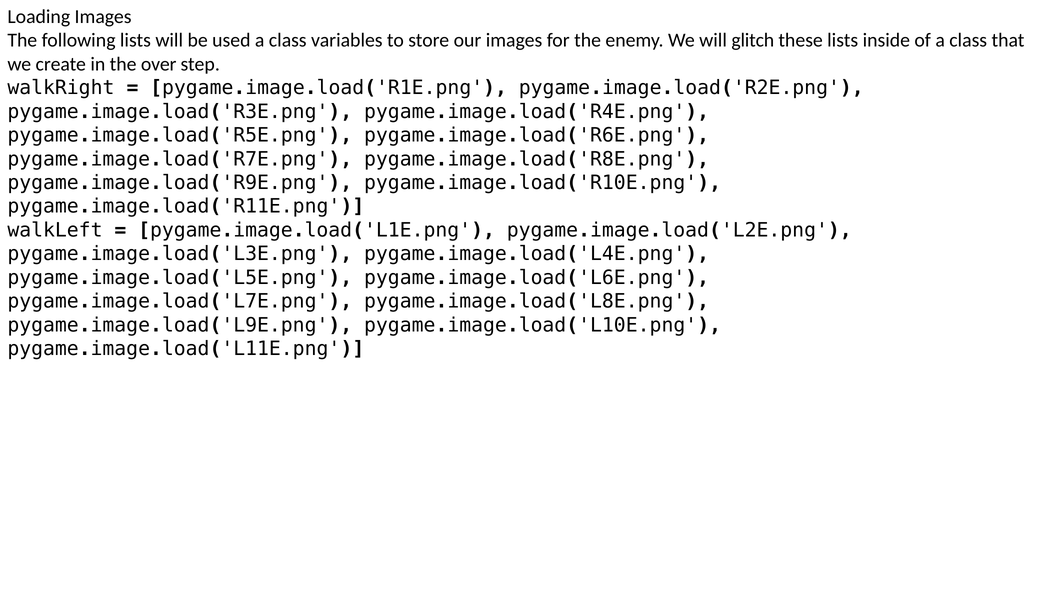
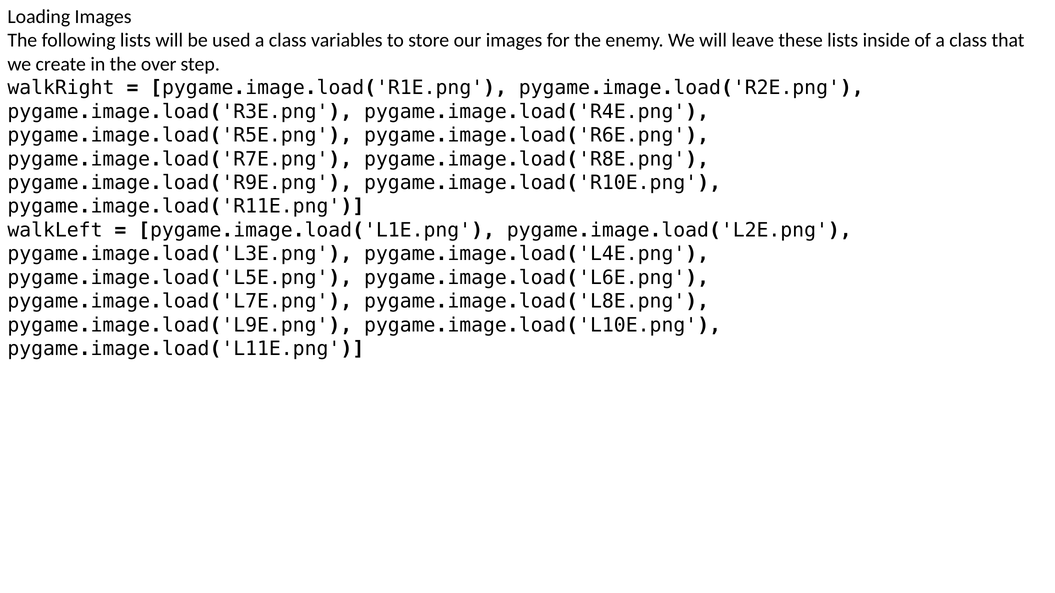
glitch: glitch -> leave (753, 40)
